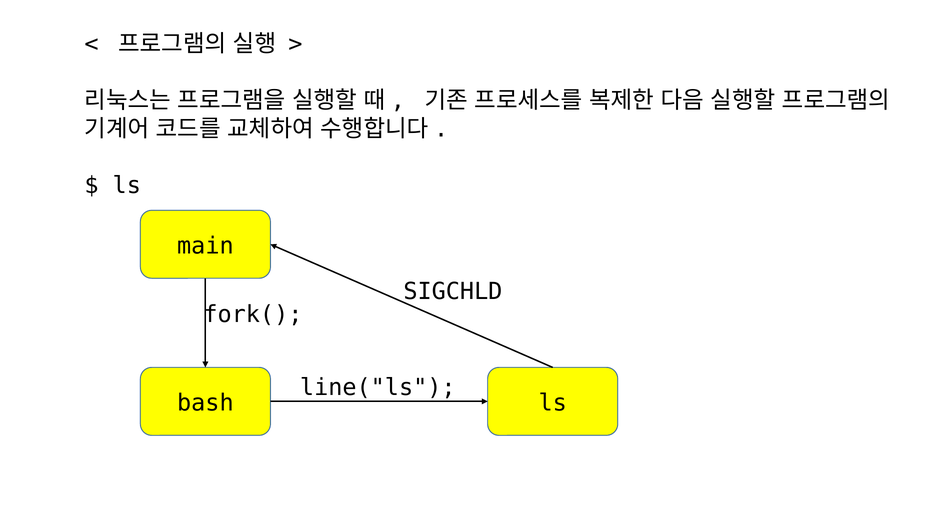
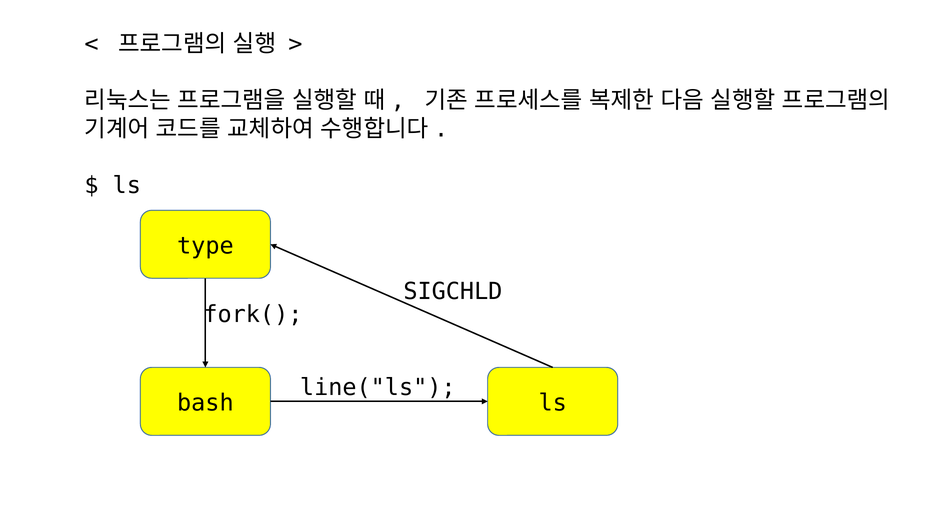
main: main -> type (205, 246)
